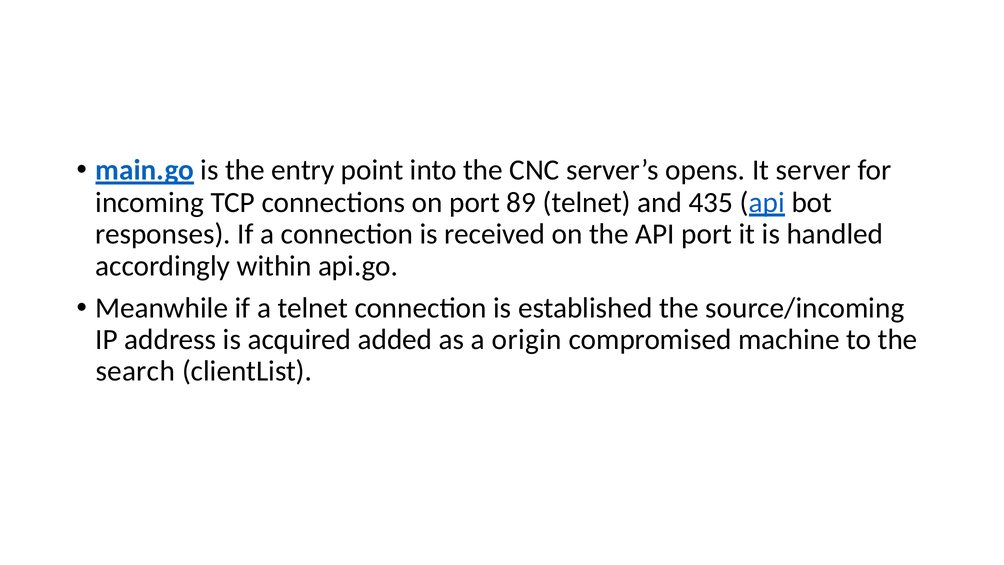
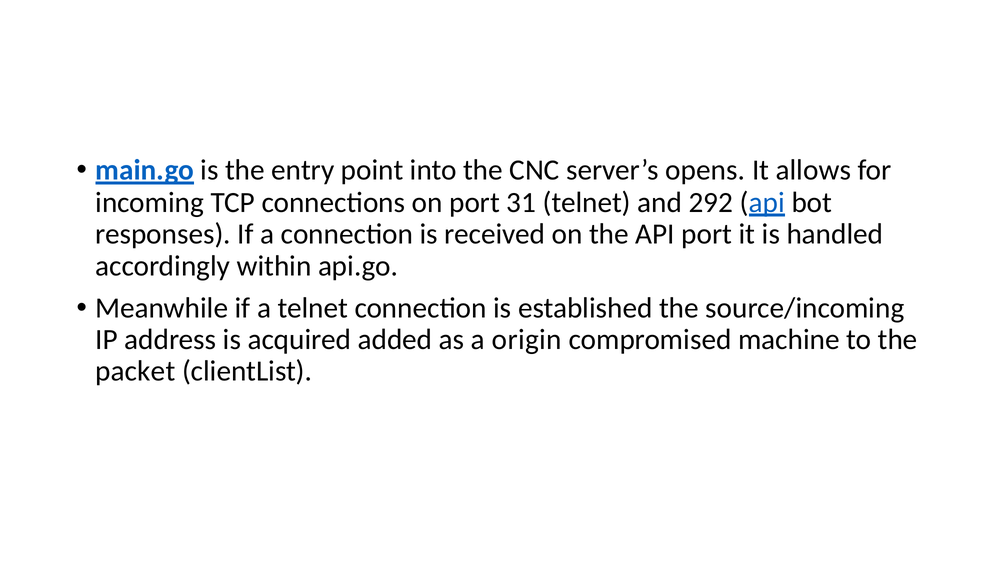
server: server -> allows (813, 170)
89: 89 -> 31 (521, 202)
435: 435 -> 292 (711, 202)
search: search -> packet (135, 371)
